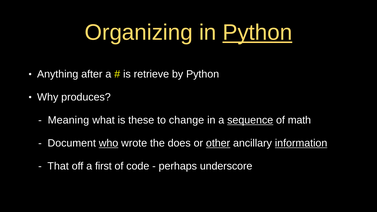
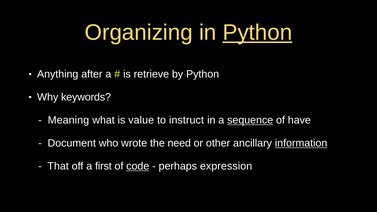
produces: produces -> keywords (86, 97)
these: these -> value (141, 120)
change: change -> instruct (187, 120)
math: math -> have (299, 120)
who underline: present -> none (109, 143)
does: does -> need (179, 143)
other underline: present -> none (218, 143)
code underline: none -> present (138, 166)
underscore: underscore -> expression (226, 166)
